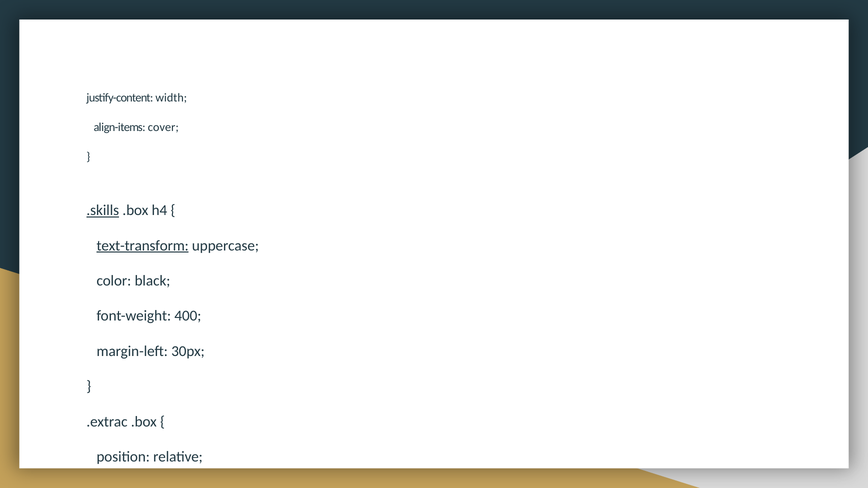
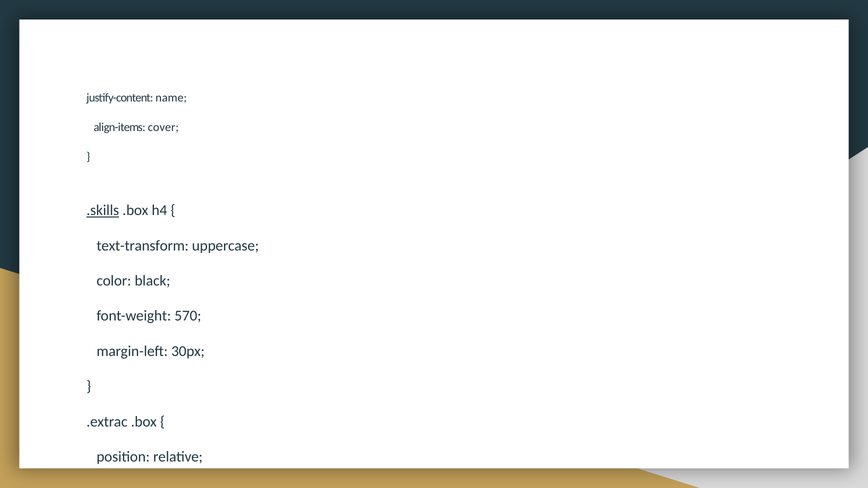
width: width -> name (171, 98)
text-transform underline: present -> none (143, 246)
400: 400 -> 570 (188, 316)
